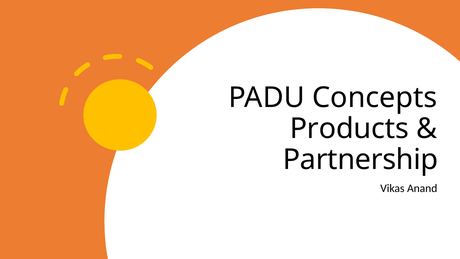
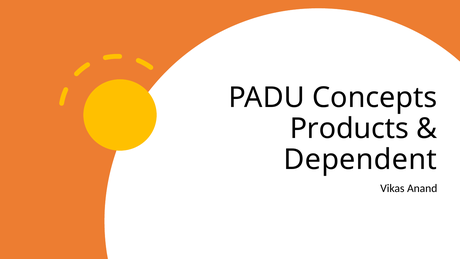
Partnership: Partnership -> Dependent (360, 160)
